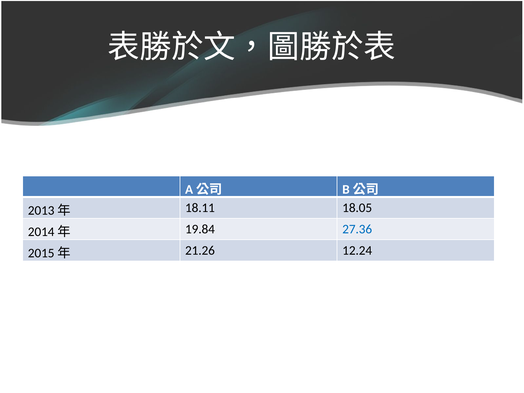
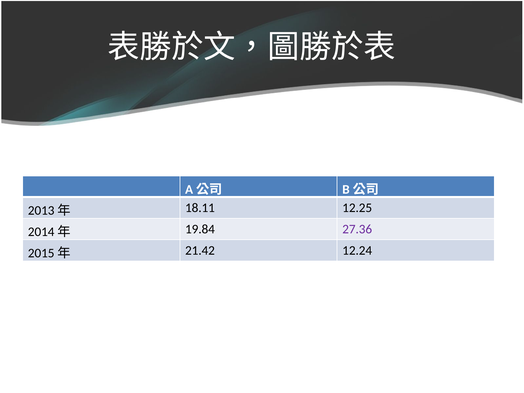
18.05: 18.05 -> 12.25 (357, 208)
27.36 colour: blue -> purple (357, 229)
21.26: 21.26 -> 21.42 (200, 250)
